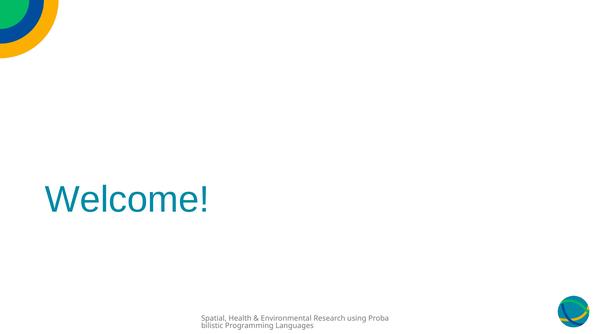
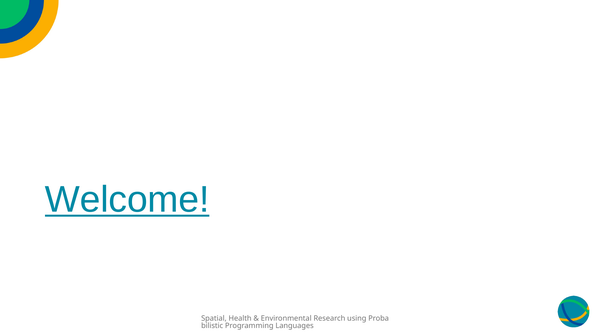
Welcome underline: none -> present (127, 200)
